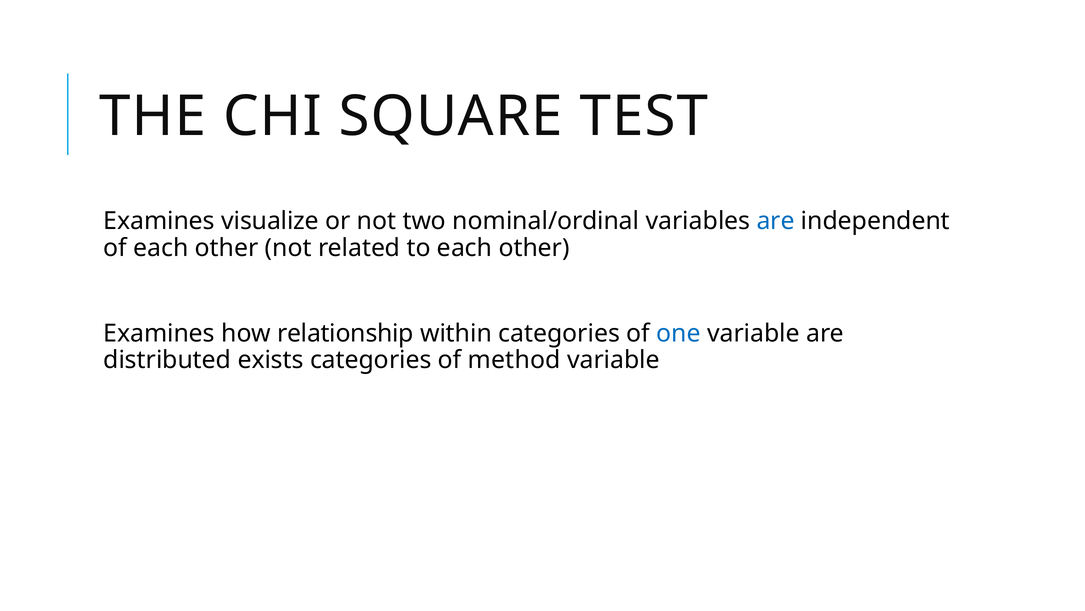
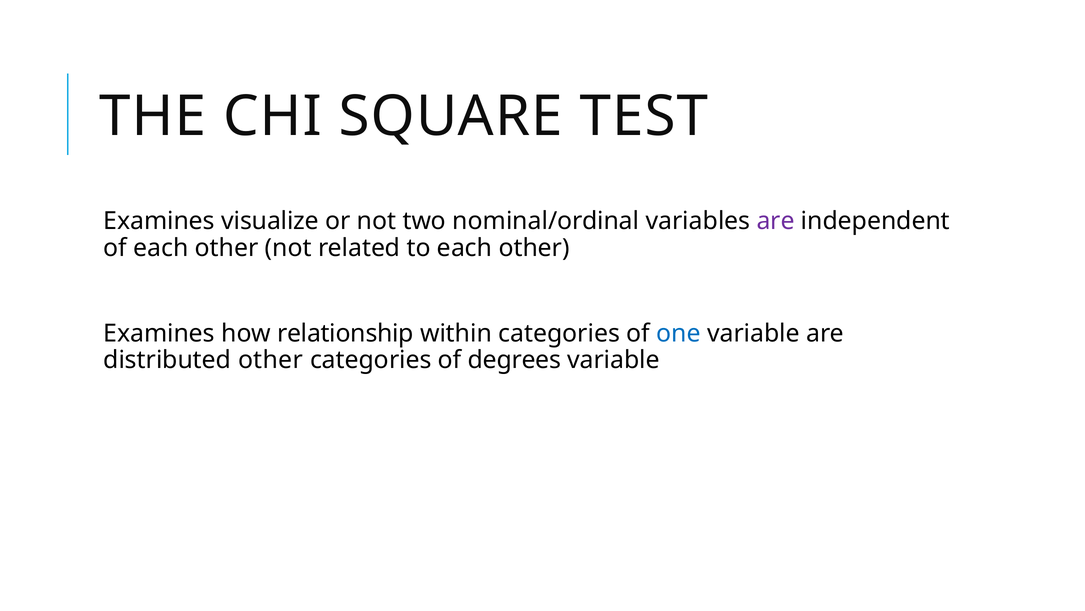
are colour: blue -> purple (776, 221)
distributed exists: exists -> other (270, 360)
method: method -> degrees (514, 360)
